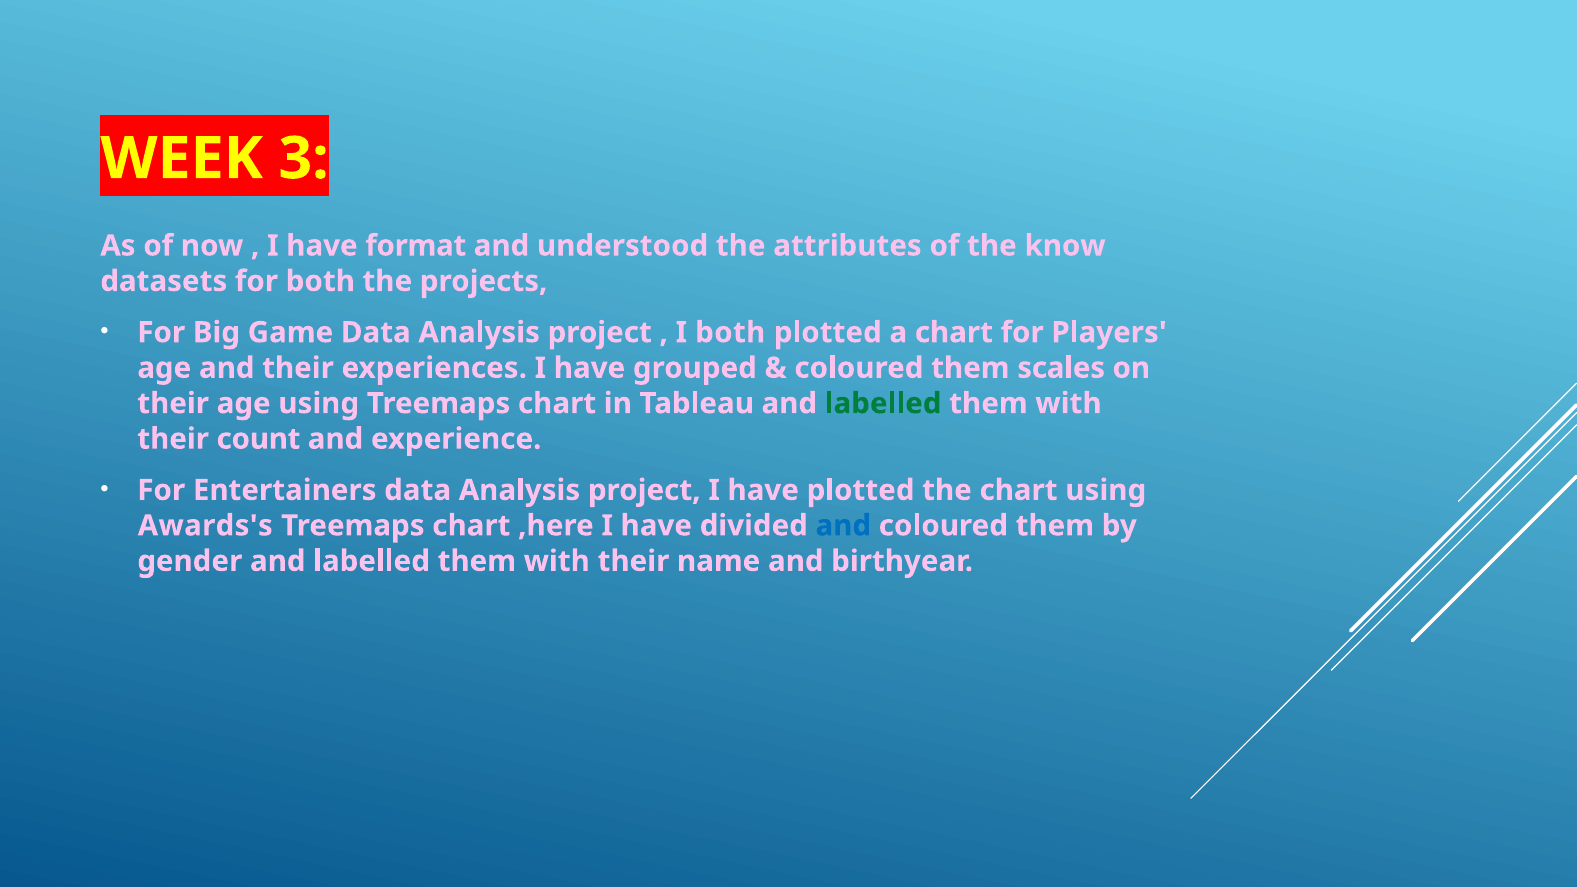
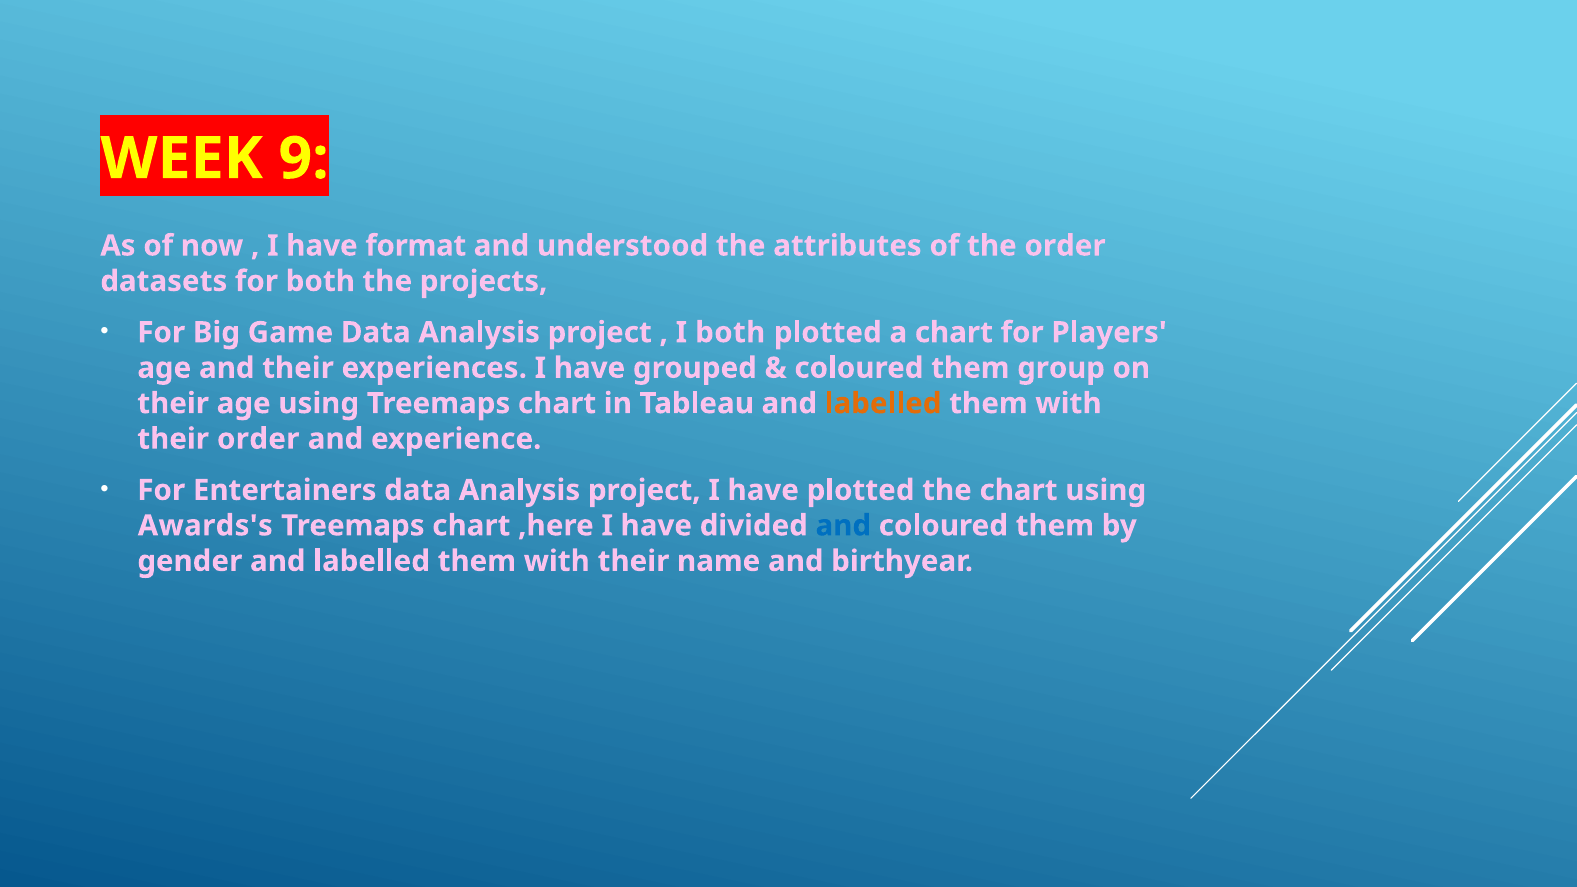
3: 3 -> 9 (304, 159)
the know: know -> order (1065, 246)
scales: scales -> group (1061, 368)
labelled colour: green -> orange (883, 404)
their count: count -> order (258, 439)
